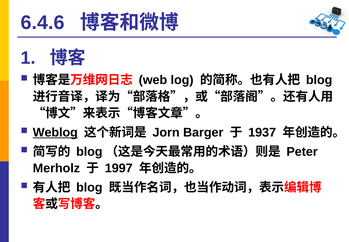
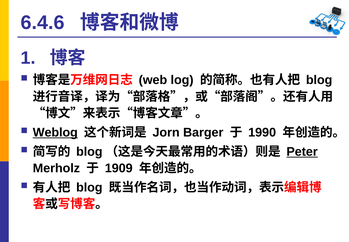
1937: 1937 -> 1990 (262, 132)
Peter underline: none -> present (302, 151)
1997: 1997 -> 1909 (119, 168)
